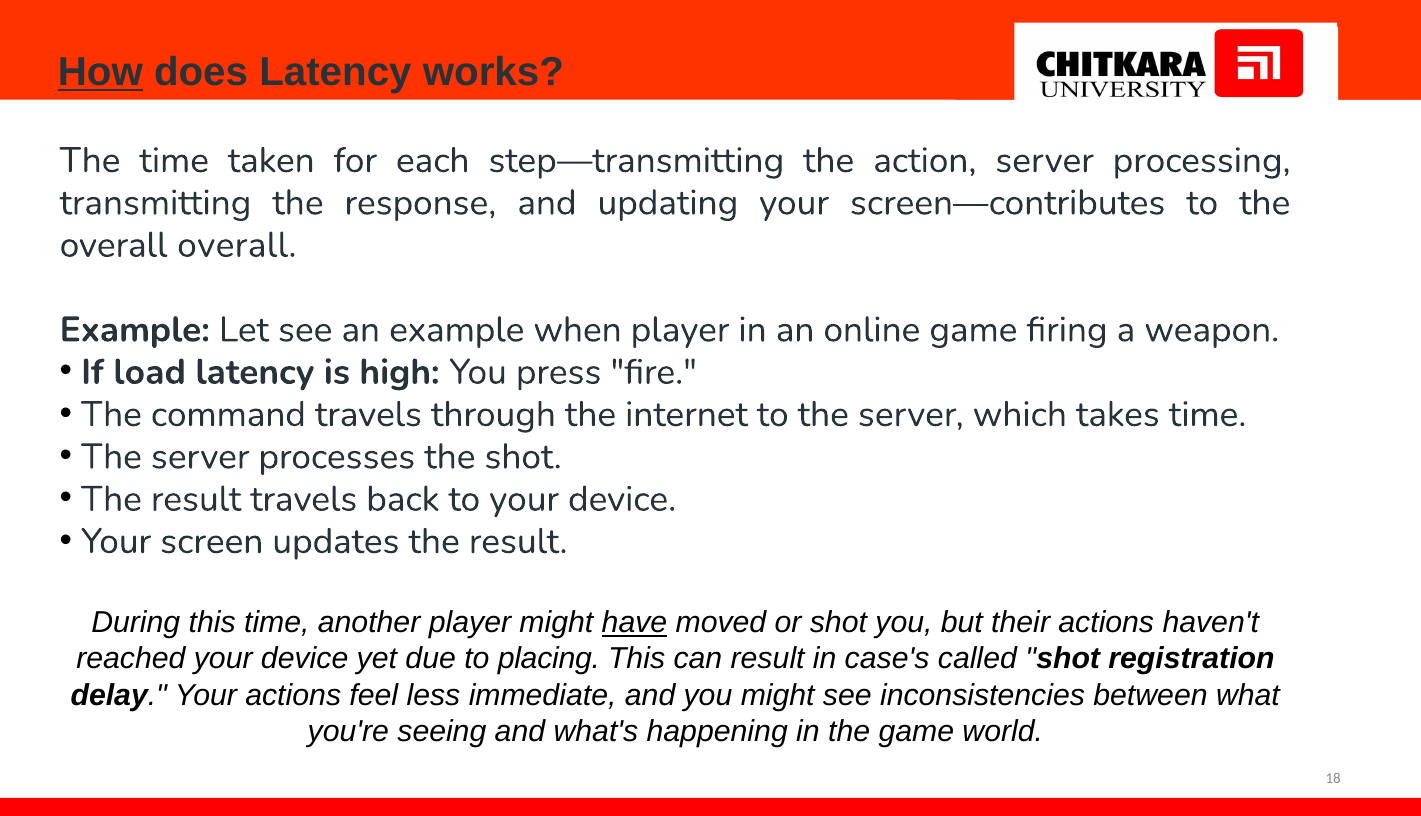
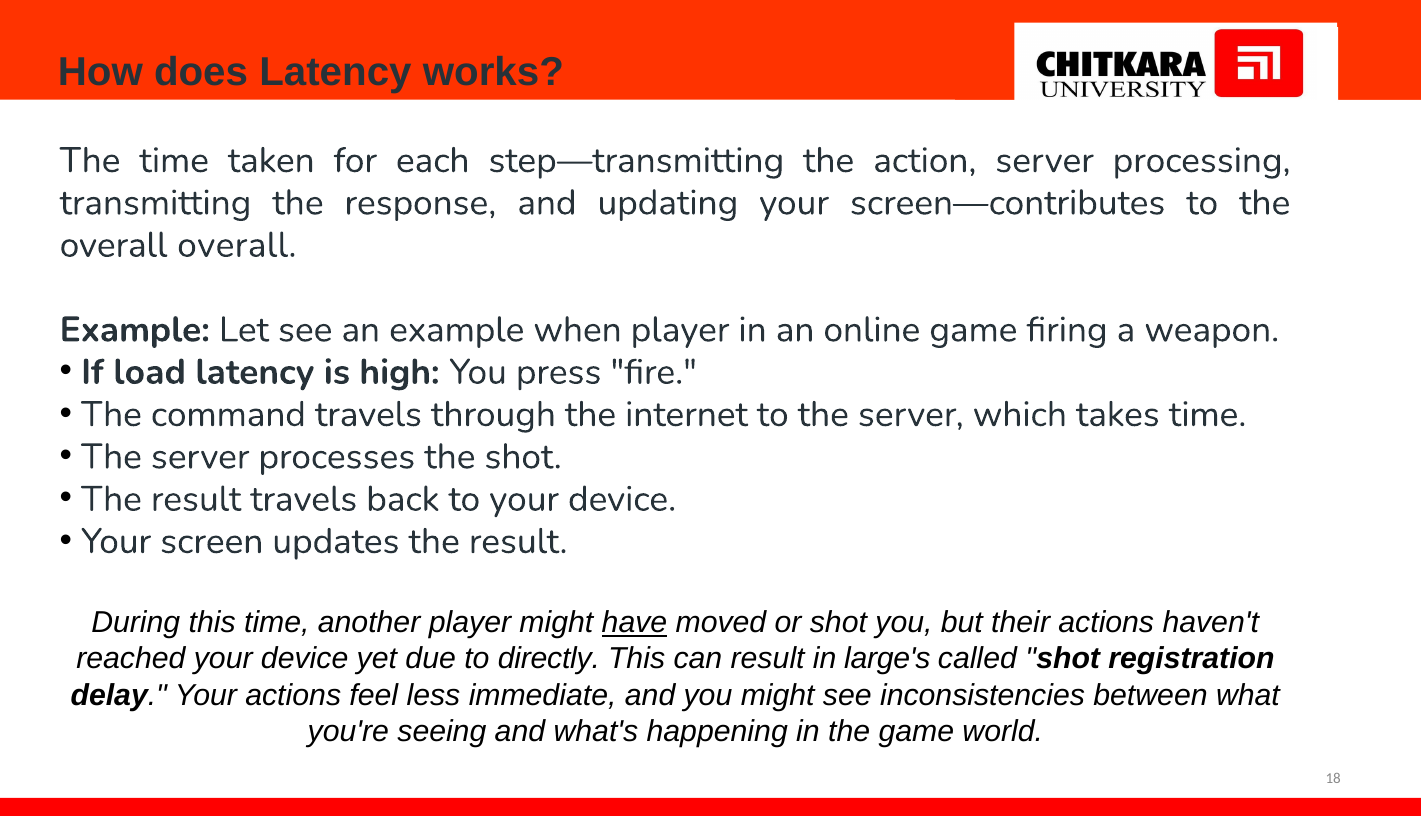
How underline: present -> none (100, 72)
placing: placing -> directly (549, 659)
case's: case's -> large's (887, 659)
